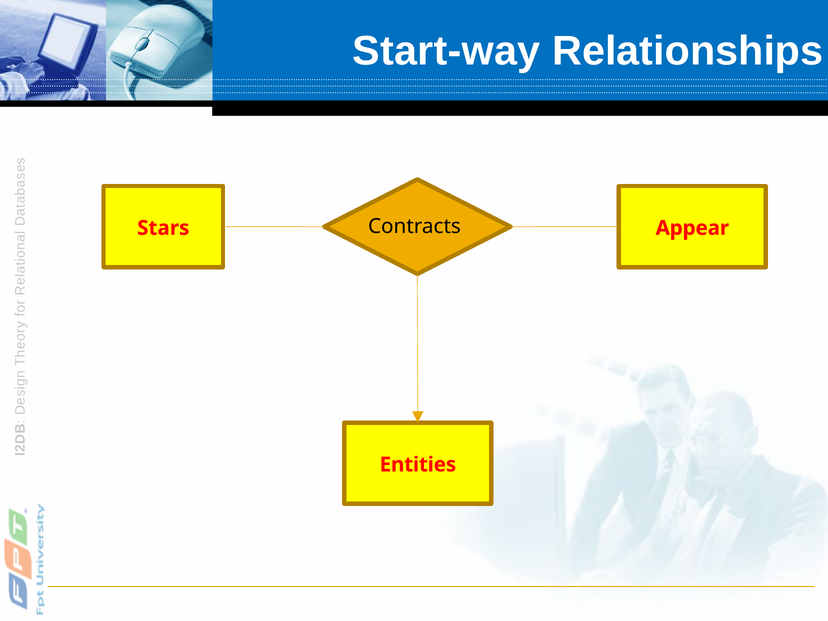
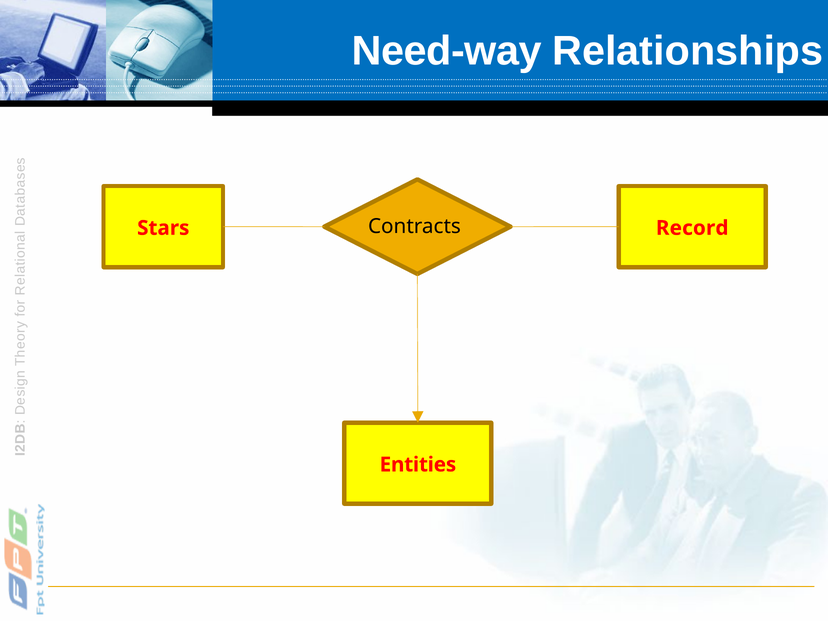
Start-way: Start-way -> Need-way (447, 51)
Appear: Appear -> Record (692, 228)
